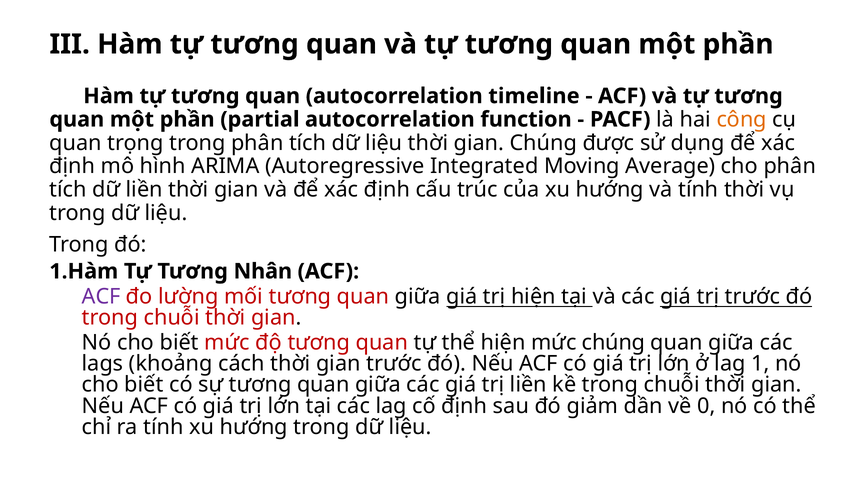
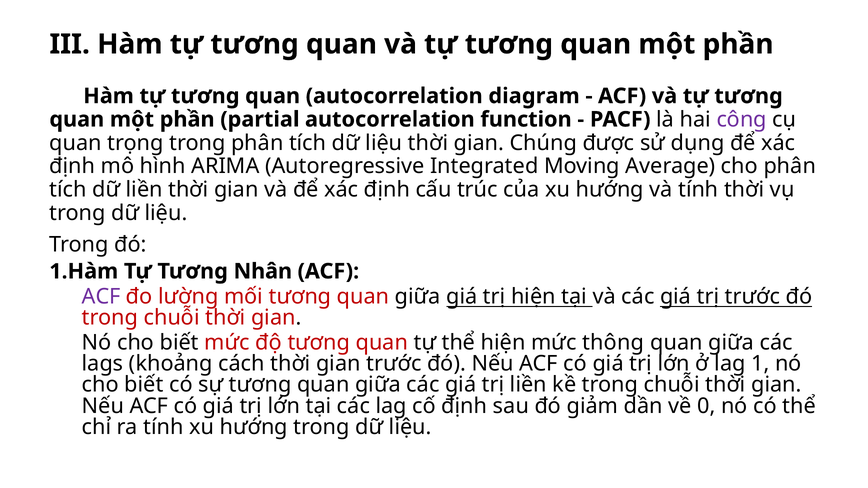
timeline: timeline -> diagram (534, 96)
công colour: orange -> purple (742, 119)
mức chúng: chúng -> thông (613, 343)
